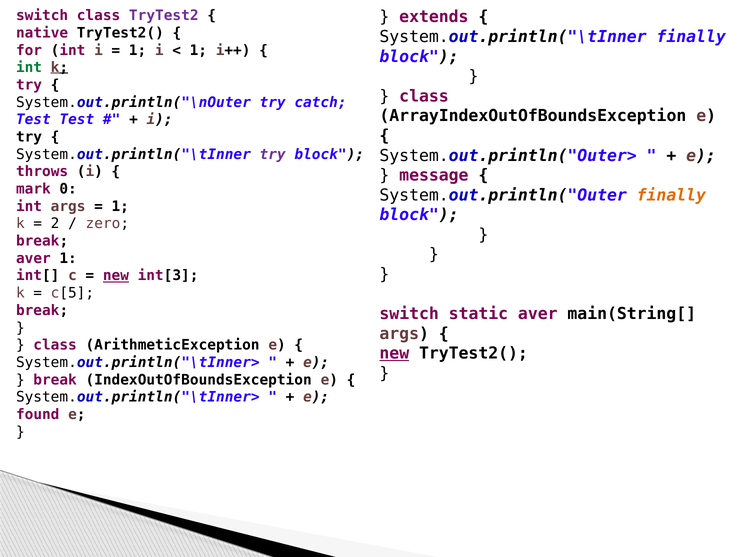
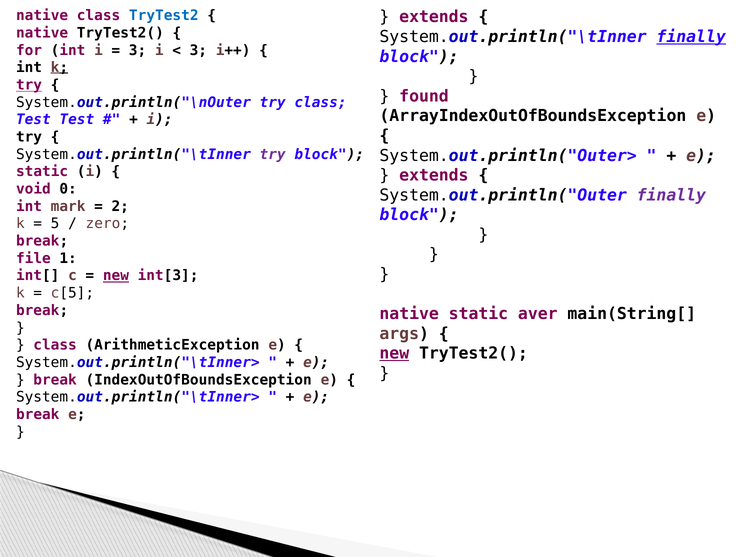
switch: switch -> native (42, 16)
TryTest2 colour: purple -> blue (164, 16)
finally underline: none -> present (691, 37)
1: 1 -> 3 (138, 50)
1: 1 -> 3 (198, 50)
int colour: green -> black (29, 68)
try underline: none -> present (29, 85)
class: class -> found (424, 96)
try catch: catch -> class (320, 102)
throws: throws -> static (42, 172)
message: message -> extends (434, 175)
mark: mark -> void (33, 189)
finally colour: orange -> purple (671, 195)
int args: args -> mark (68, 206)
1: 1 -> 2 (120, 206)
2: 2 -> 5 (55, 224)
aver: aver -> file (33, 258)
switch: switch -> native (409, 314)
found: found -> break (38, 414)
